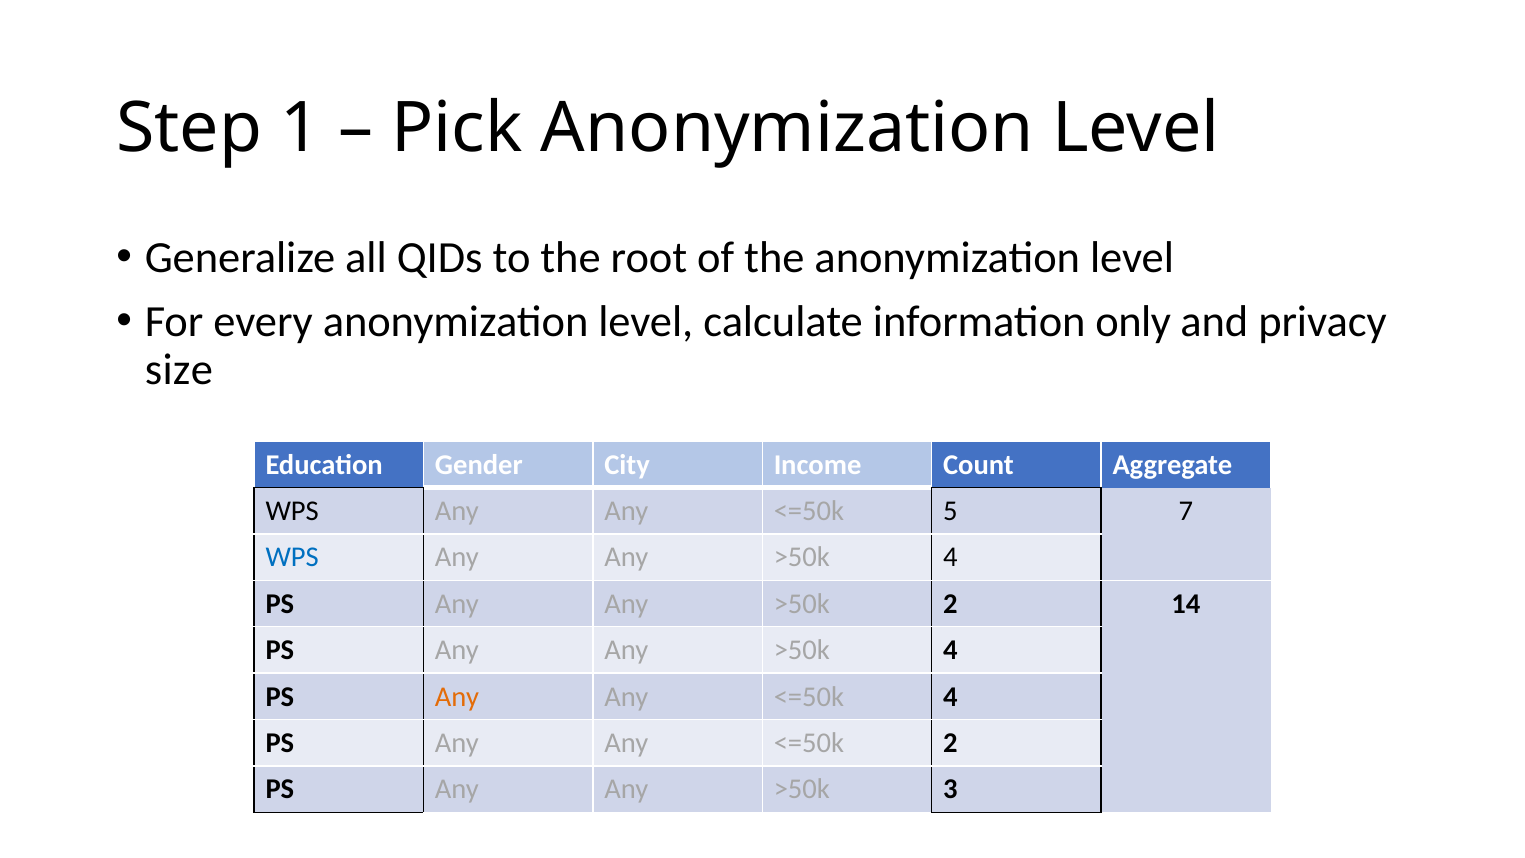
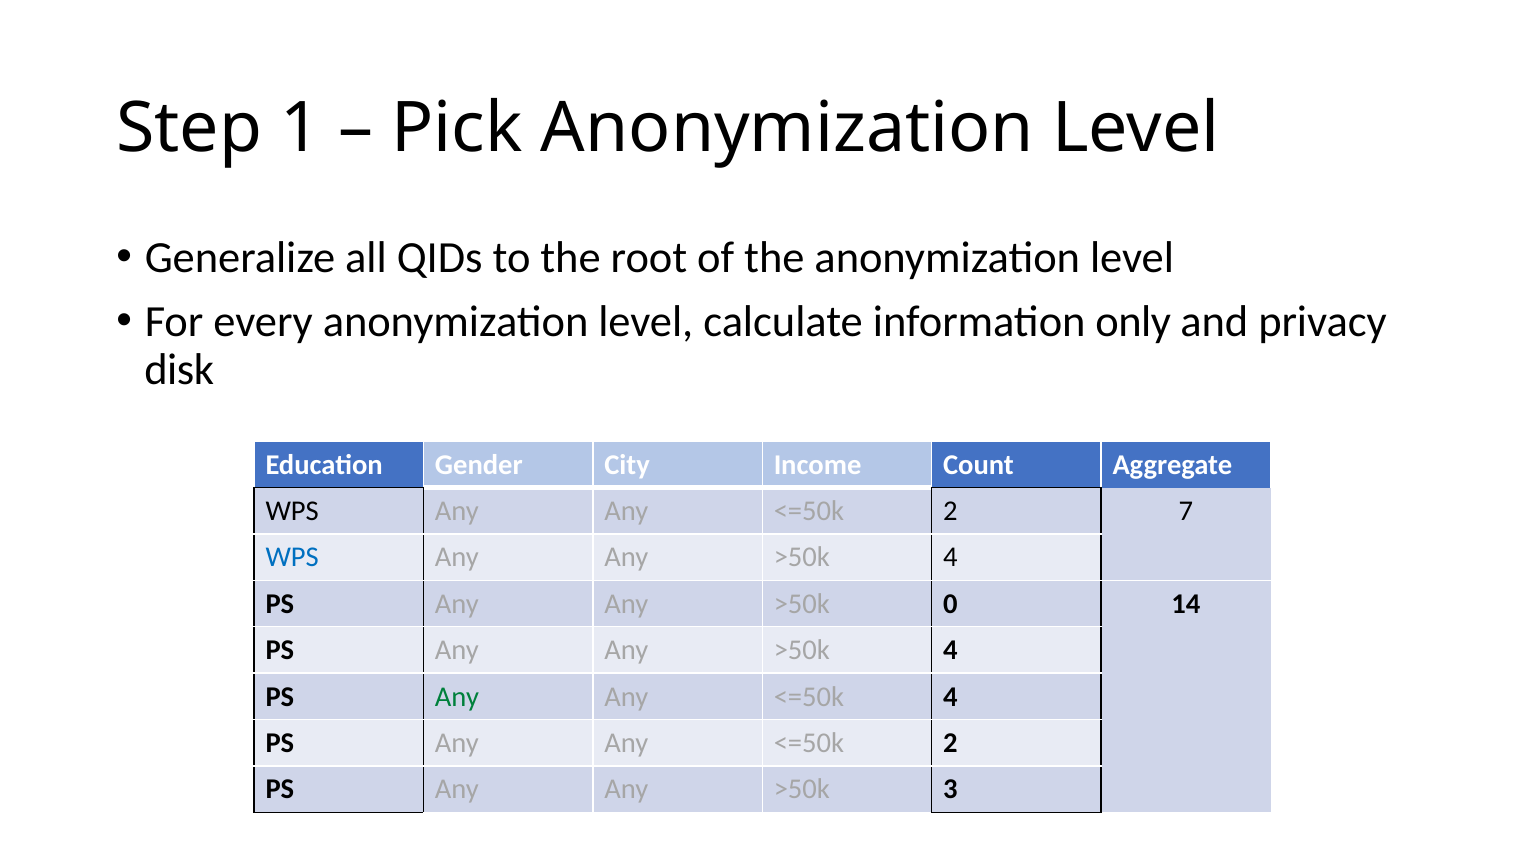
size: size -> disk (179, 370)
5: 5 -> 2 (950, 511)
>50k 2: 2 -> 0 (950, 604)
Any colour: orange -> green (457, 696)
